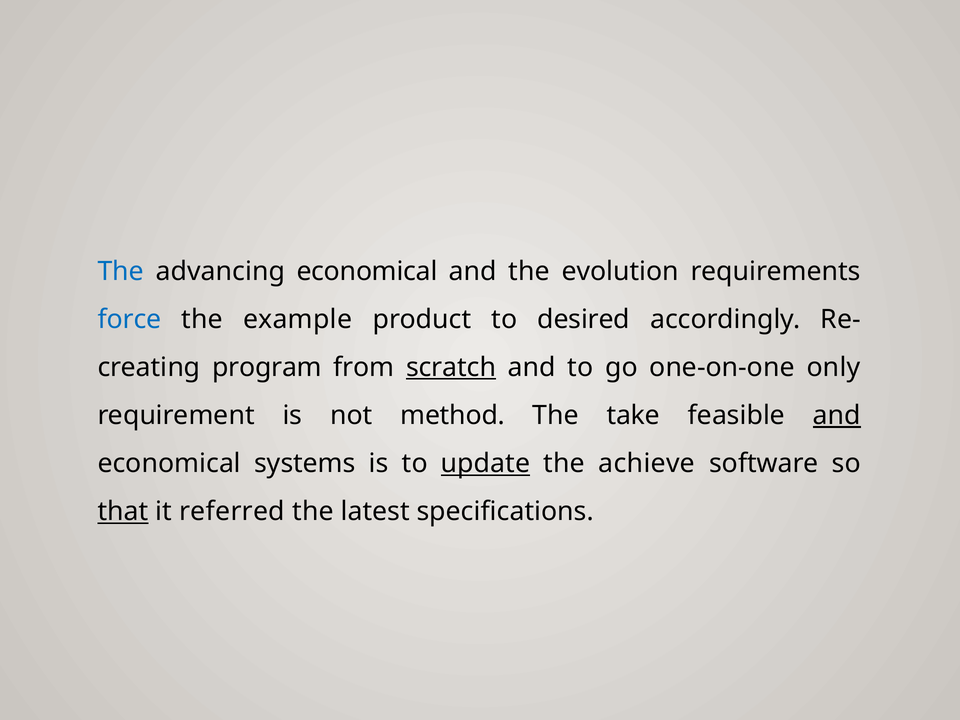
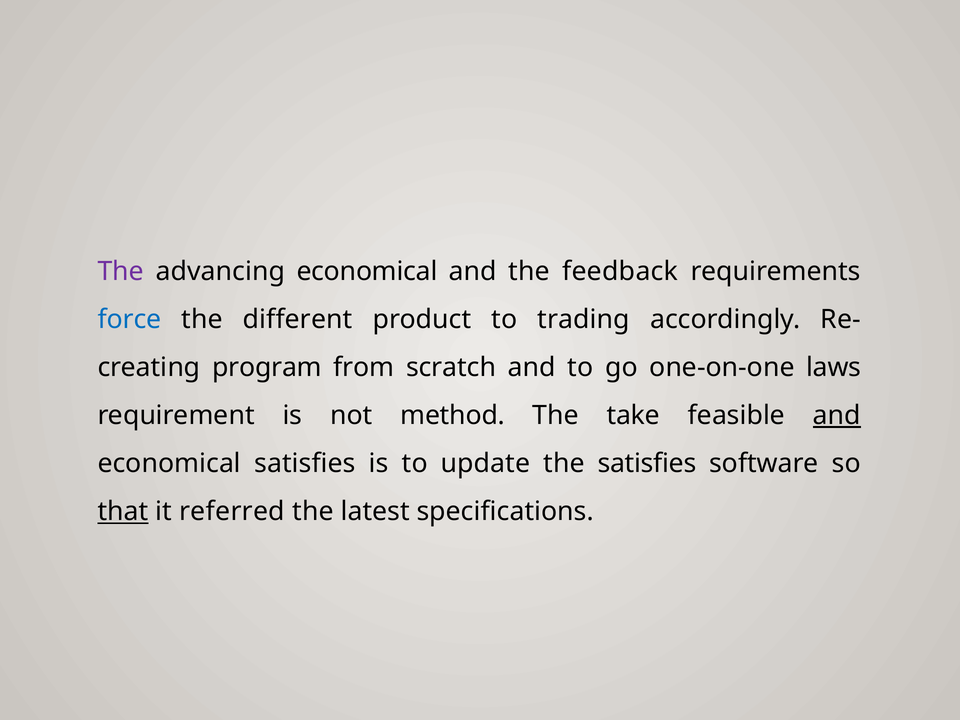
The colour: blue -> purple (121, 271)
evolution: evolution -> feedback (620, 271)
example: example -> different (298, 319)
desired: desired -> trading (583, 319)
scratch underline: present -> none (451, 367)
only: only -> laws (834, 367)
economical systems: systems -> satisfies (305, 464)
update underline: present -> none (486, 464)
the achieve: achieve -> satisfies (647, 464)
